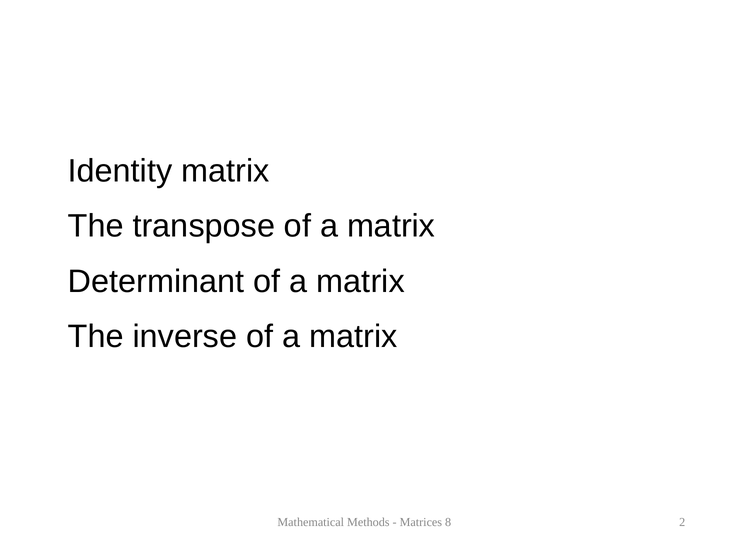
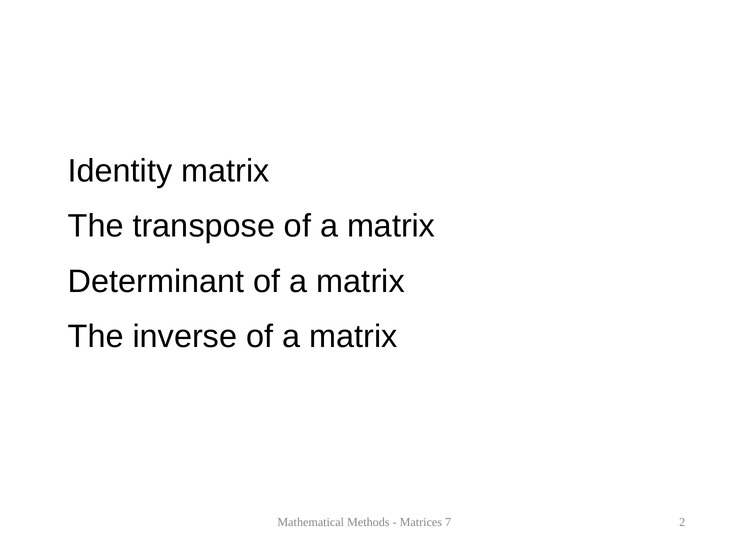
8: 8 -> 7 (448, 522)
